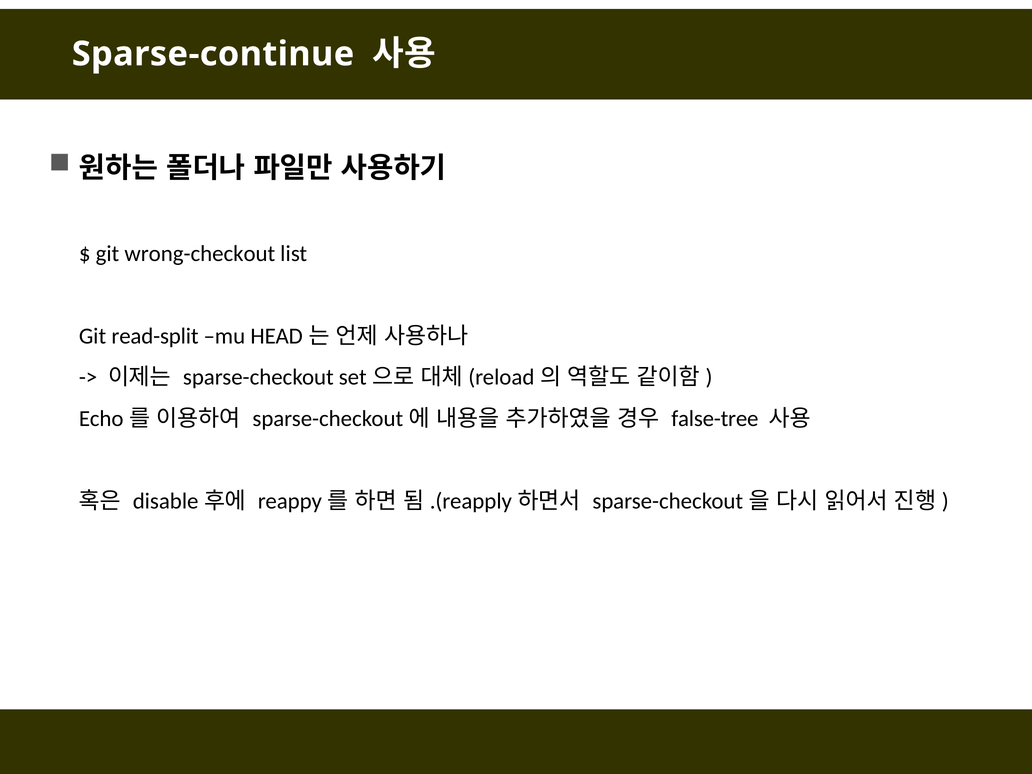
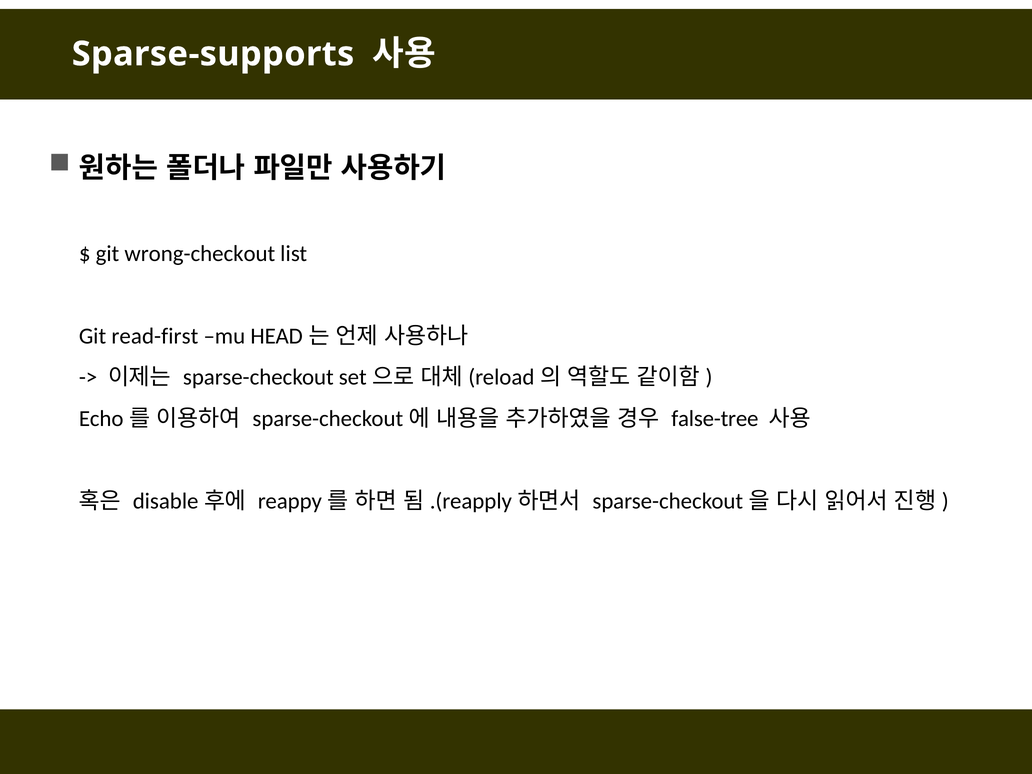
Sparse-continue: Sparse-continue -> Sparse-supports (213, 54)
read-split: read-split -> read-first (155, 336)
